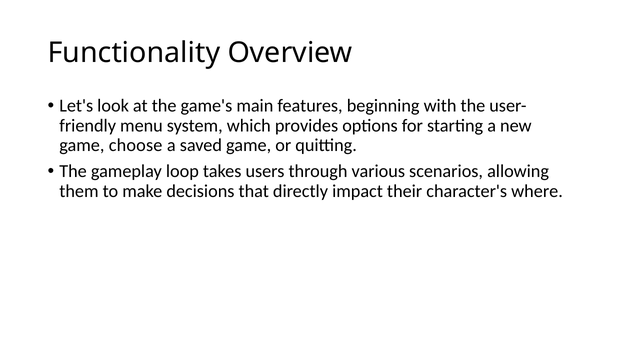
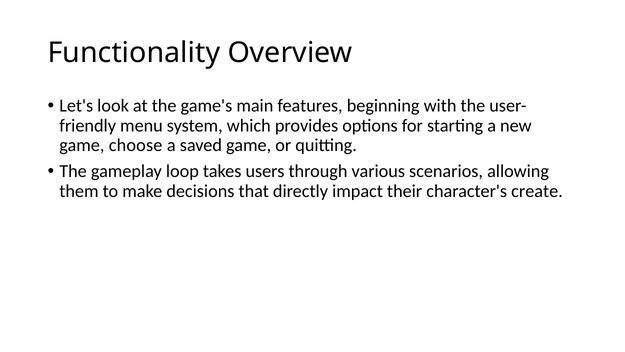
where: where -> create (537, 191)
